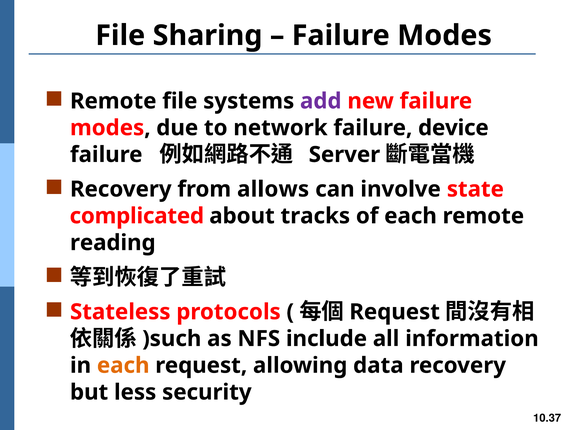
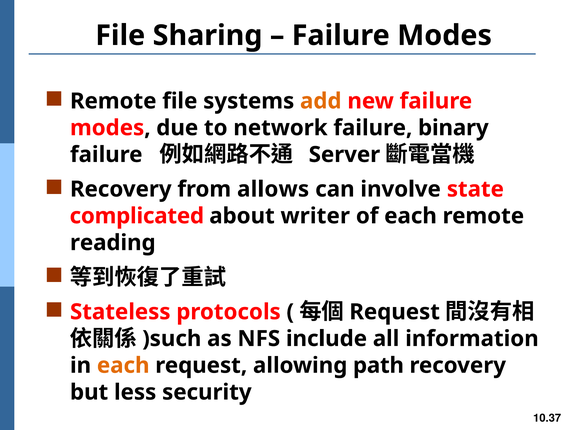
add colour: purple -> orange (321, 101)
device: device -> binary (453, 128)
tracks: tracks -> writer (315, 216)
data: data -> path (378, 366)
